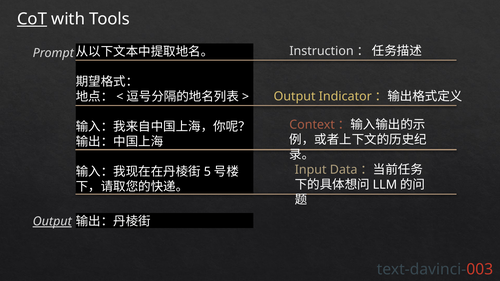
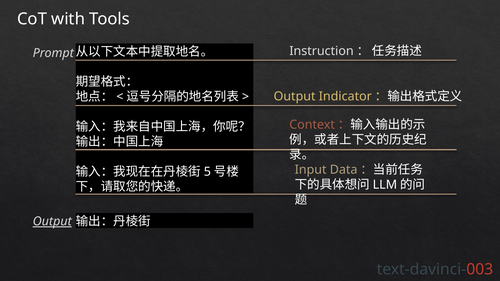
CoT underline: present -> none (32, 19)
